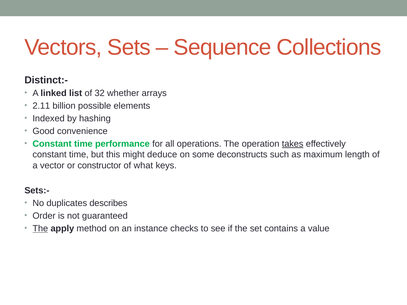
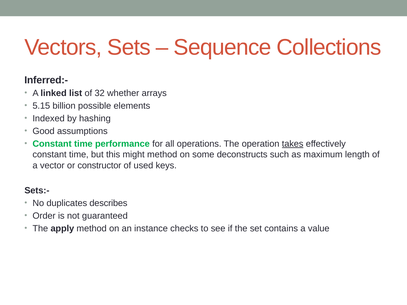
Distinct:-: Distinct:- -> Inferred:- (46, 80)
2.11: 2.11 -> 5.15 (41, 106)
convenience: convenience -> assumptions (82, 131)
might deduce: deduce -> method (162, 155)
what: what -> used (143, 166)
The underline: present -> none (40, 229)
